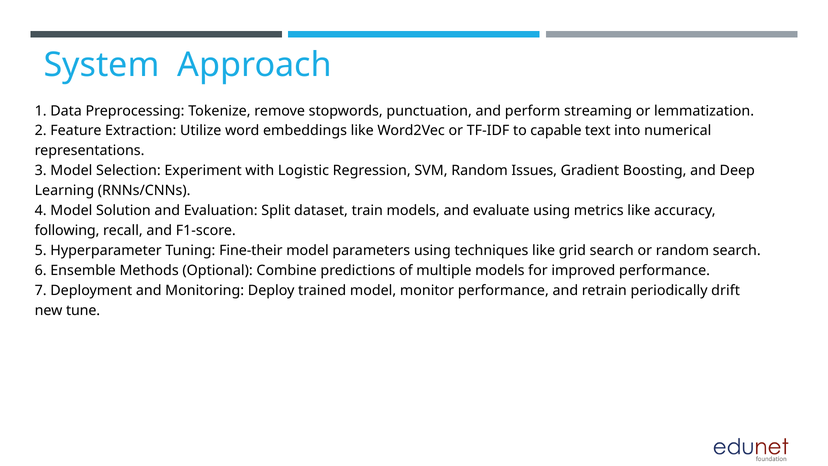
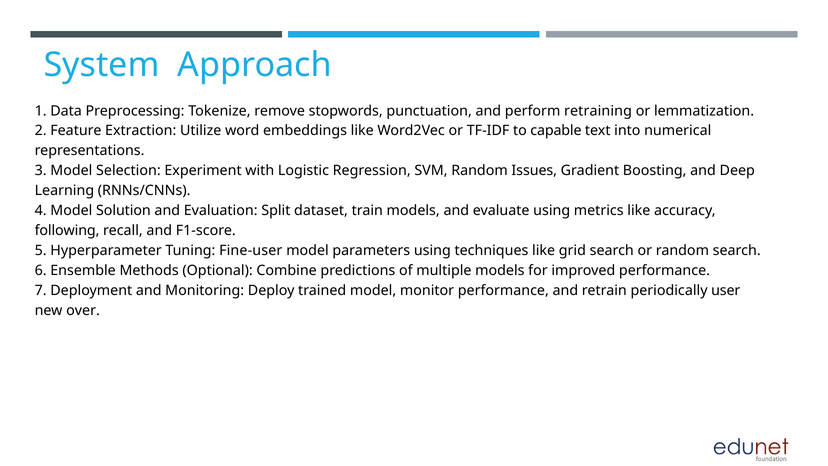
streaming: streaming -> retraining (598, 111)
Fine-their: Fine-their -> Fine-user (251, 251)
drift: drift -> user (726, 290)
tune: tune -> over (83, 310)
